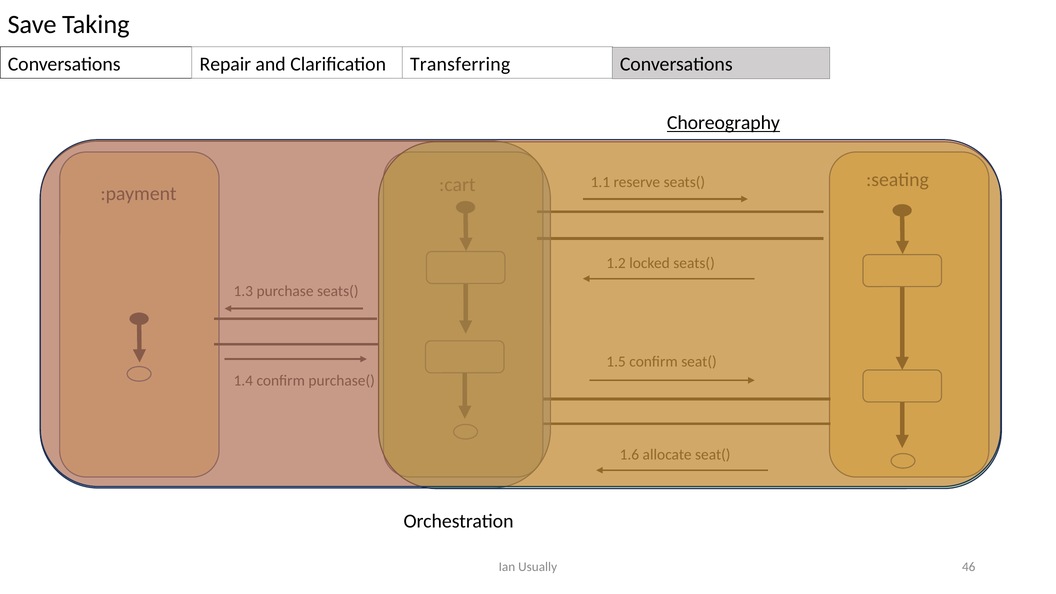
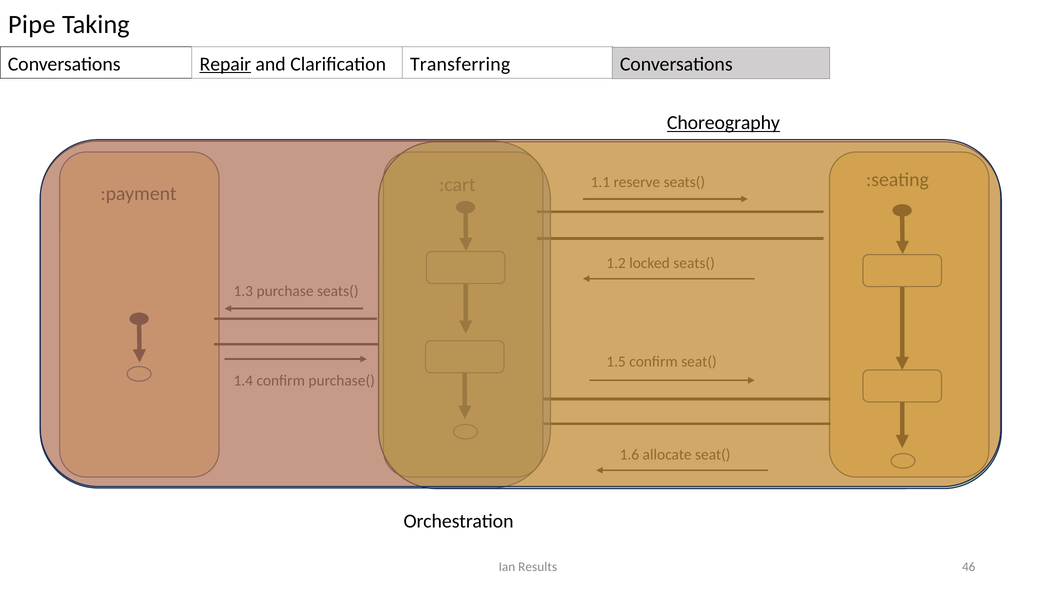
Save: Save -> Pipe (32, 24)
Repair underline: none -> present (225, 64)
Usually: Usually -> Results (538, 567)
